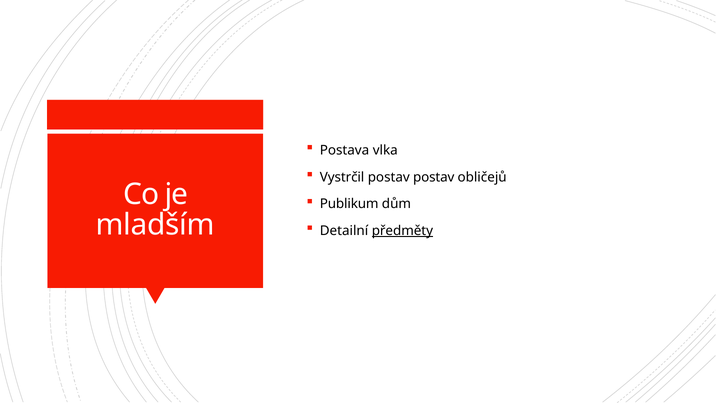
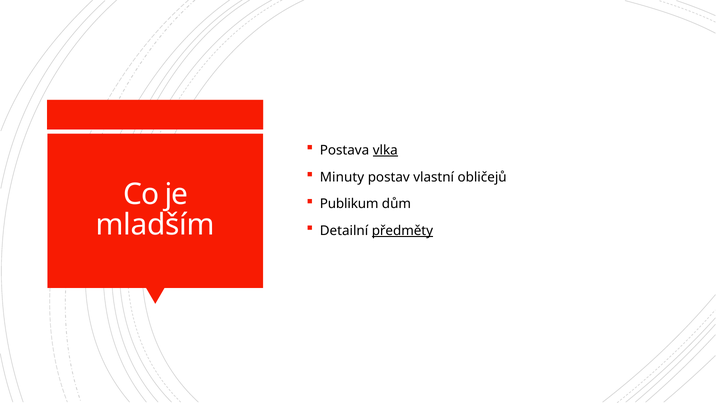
vlka underline: none -> present (385, 150)
Vystrčil: Vystrčil -> Minuty (342, 177)
postav postav: postav -> vlastní (434, 177)
